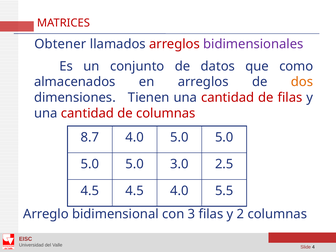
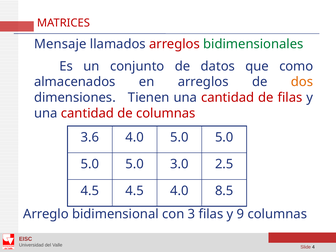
Obtener: Obtener -> Mensaje (60, 44)
bidimensionales colour: purple -> green (253, 44)
8.7: 8.7 -> 3.6 (90, 137)
5.5: 5.5 -> 8.5 (224, 191)
2: 2 -> 9 (240, 214)
